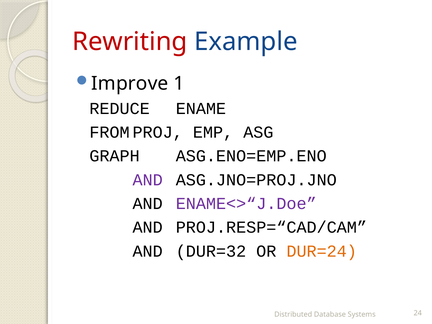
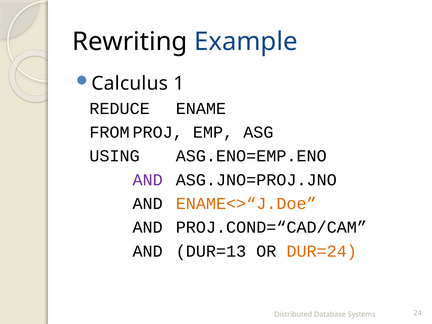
Rewriting colour: red -> black (130, 42)
Improve: Improve -> Calculus (130, 83)
GRAPH: GRAPH -> USING (115, 156)
ENAME<>“J.Doe colour: purple -> orange (246, 204)
PROJ.RESP=“CAD/CAM: PROJ.RESP=“CAD/CAM -> PROJ.COND=“CAD/CAM (271, 227)
DUR=32: DUR=32 -> DUR=13 (211, 251)
